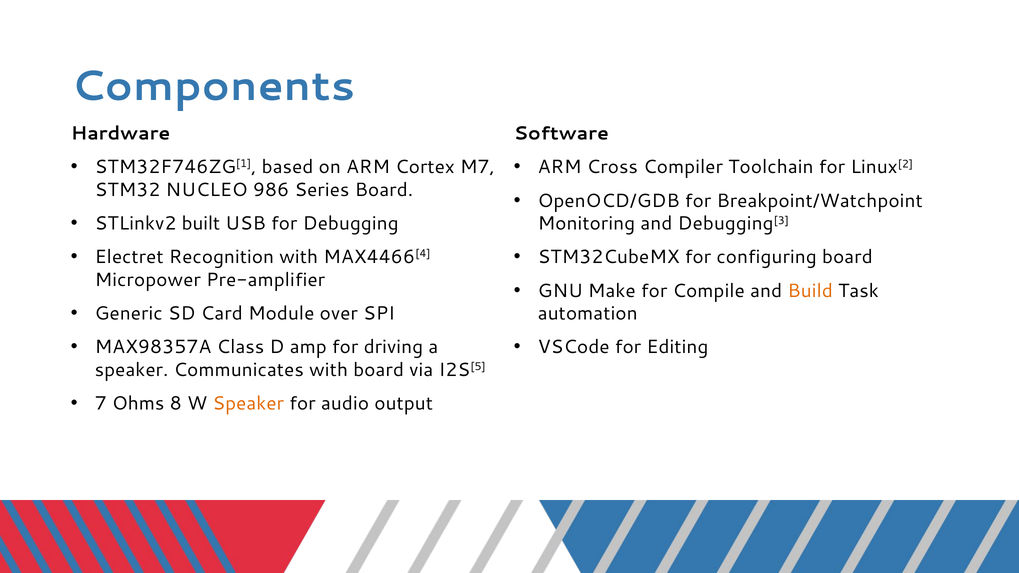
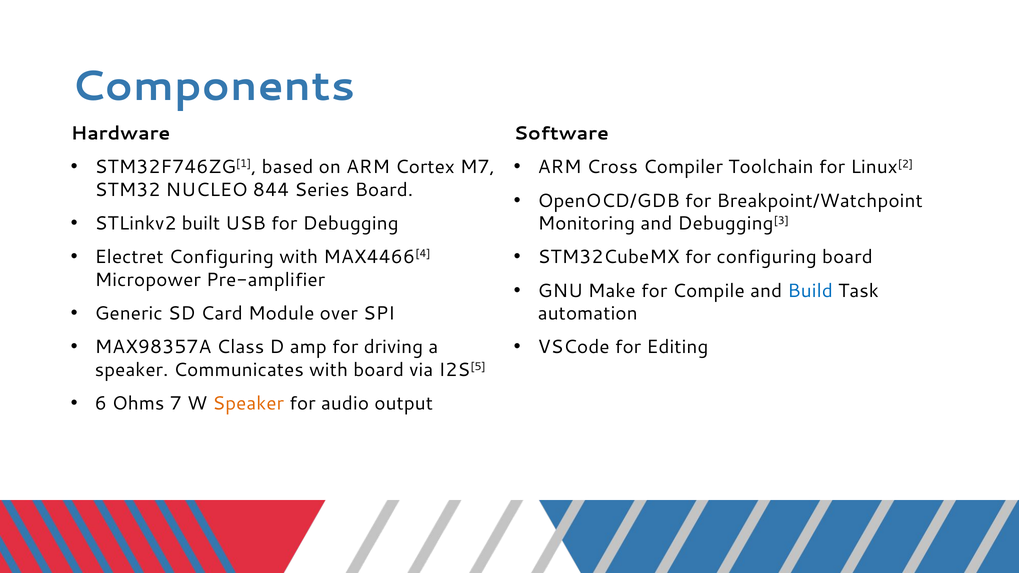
986: 986 -> 844 (271, 190)
Electret Recognition: Recognition -> Configuring (221, 257)
Build colour: orange -> blue (810, 291)
7: 7 -> 6 (101, 403)
8: 8 -> 7 (176, 403)
